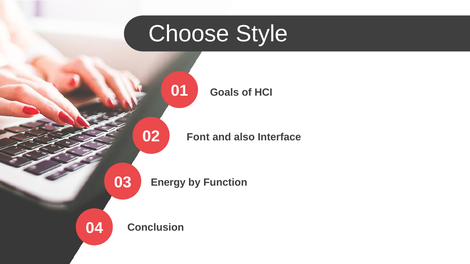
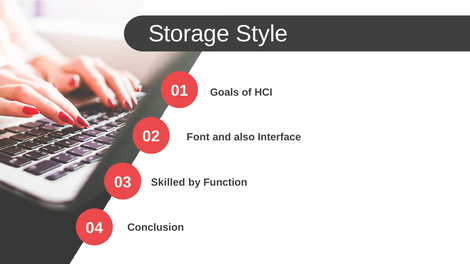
Choose: Choose -> Storage (189, 34)
Energy: Energy -> Skilled (168, 183)
